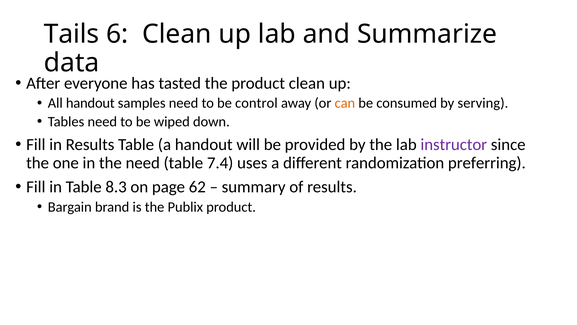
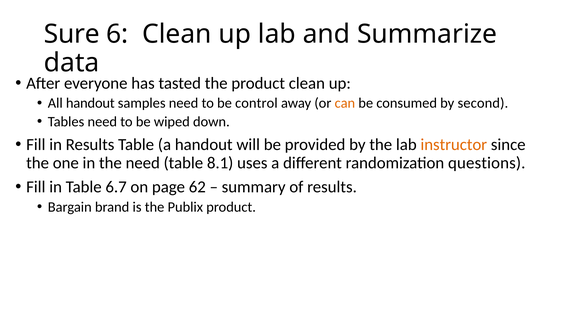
Tails: Tails -> Sure (72, 34)
serving: serving -> second (483, 103)
instructor colour: purple -> orange (454, 144)
7.4: 7.4 -> 8.1 (220, 163)
preferring: preferring -> questions (487, 163)
8.3: 8.3 -> 6.7 (116, 187)
